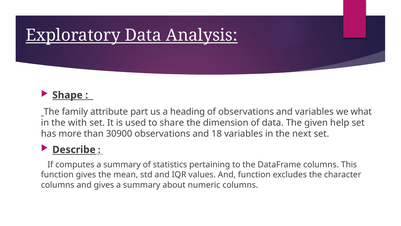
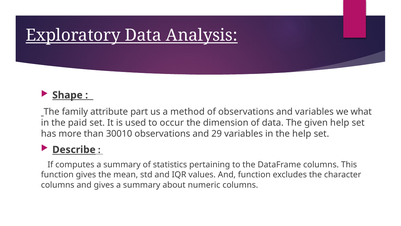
heading: heading -> method (187, 111)
with: with -> paid (77, 123)
share: share -> occur (172, 123)
30900: 30900 -> 30010 (119, 134)
18: 18 -> 29 (217, 134)
the next: next -> help (302, 134)
